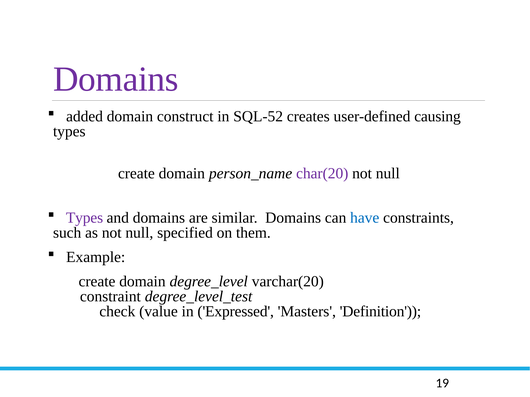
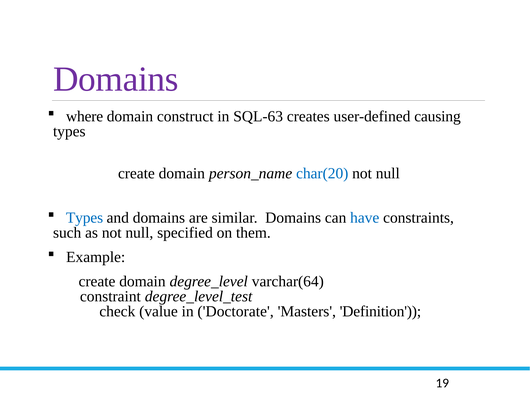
added: added -> where (85, 117)
SQL-52: SQL-52 -> SQL-63 (258, 117)
char(20 colour: purple -> blue (322, 173)
Types colour: purple -> blue (85, 218)
varchar(20: varchar(20 -> varchar(64 (288, 282)
Expressed: Expressed -> Doctorate (236, 312)
